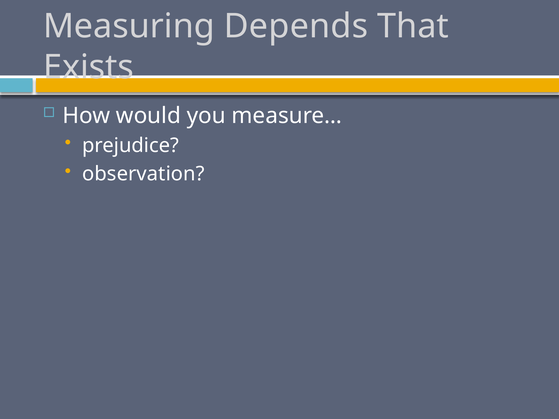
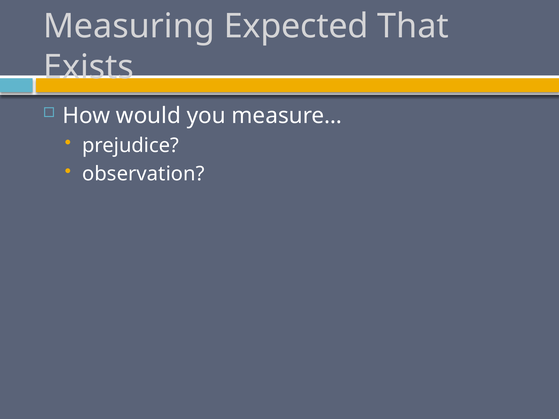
Depends: Depends -> Expected (296, 26)
